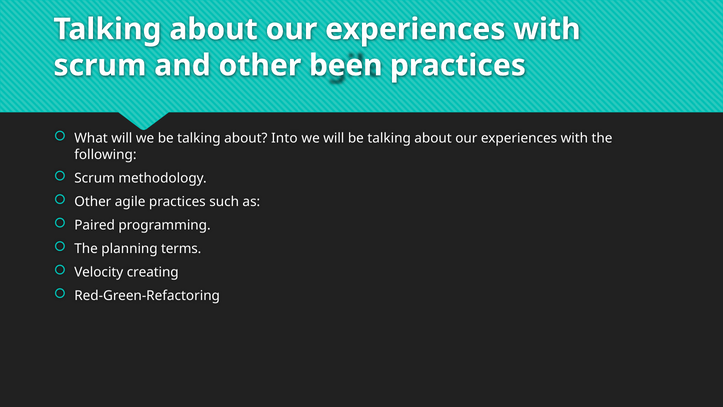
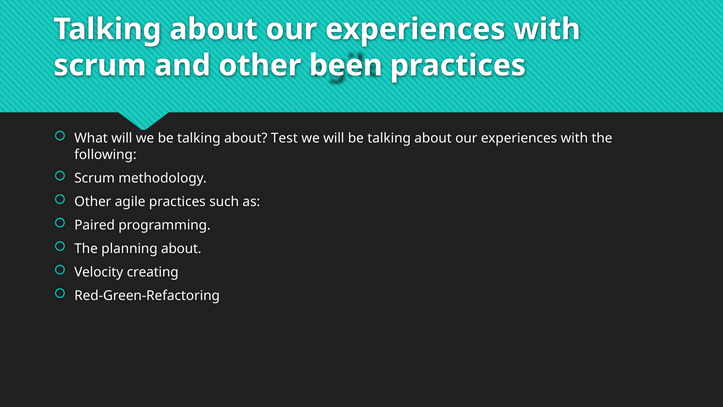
Into: Into -> Test (284, 138)
planning terms: terms -> about (181, 249)
